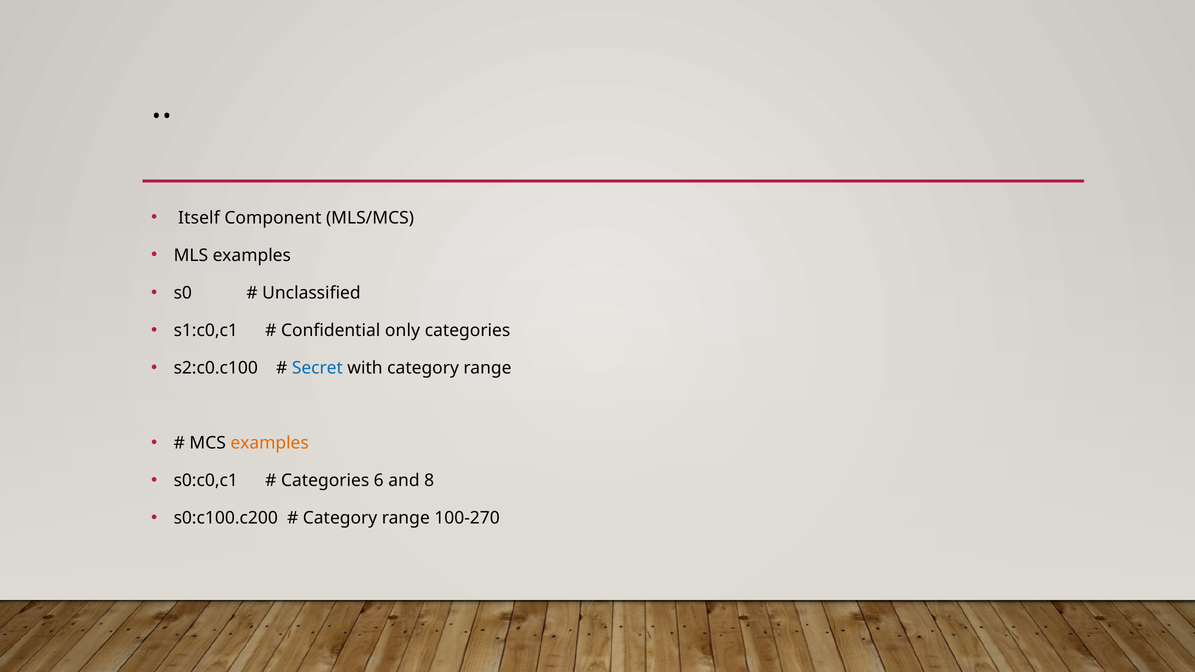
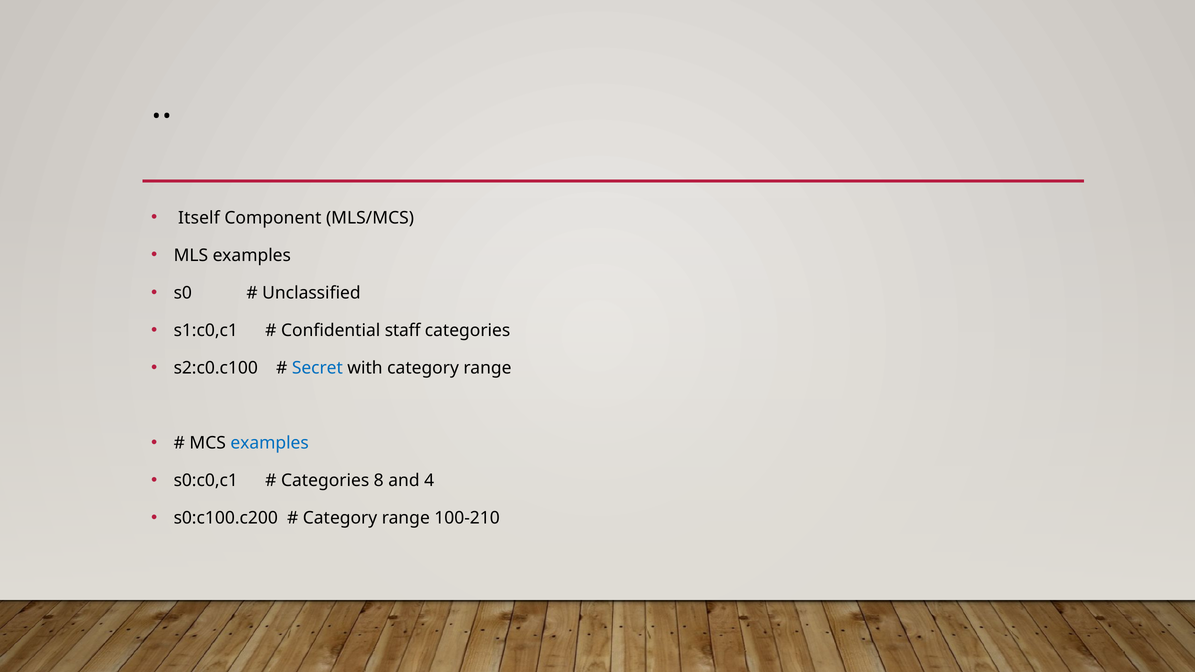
only: only -> staff (403, 331)
examples colour: orange -> blue (270, 443)
6: 6 -> 8 (379, 481)
8: 8 -> 4 (429, 481)
100-270: 100-270 -> 100-210 (467, 518)
